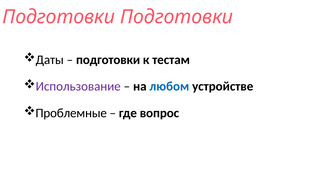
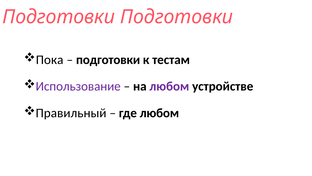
Даты: Даты -> Пока (50, 60)
любом colour: blue -> purple (169, 86)
Проблемные: Проблемные -> Правильный (71, 113)
где вопрос: вопрос -> любом (159, 113)
